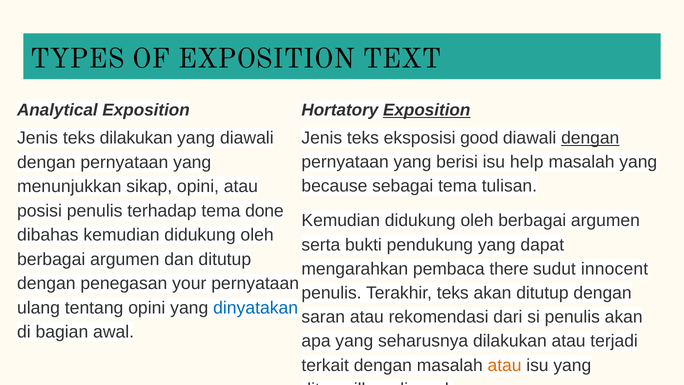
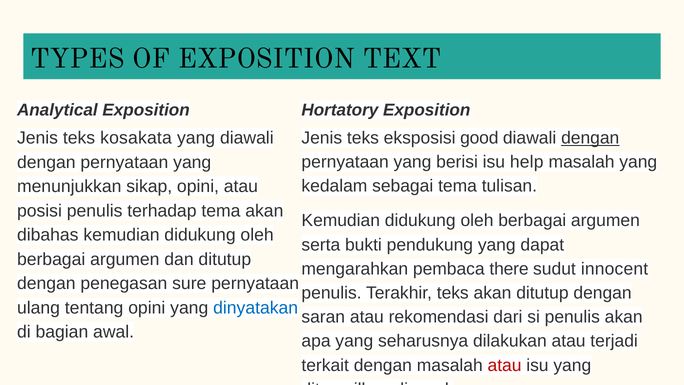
Exposition underline: present -> none (427, 110)
teks dilakukan: dilakukan -> kosakata (136, 138)
because: because -> kedalam (334, 186)
tema done: done -> akan (264, 211)
your: your -> sure (189, 283)
atau colour: orange -> red (505, 365)
